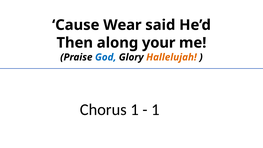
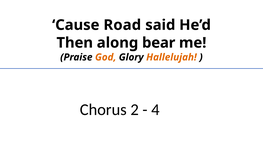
Wear: Wear -> Road (122, 25)
your: your -> bear (159, 43)
God colour: blue -> orange (106, 57)
Chorus 1: 1 -> 2 (135, 110)
1: 1 -> 4 (155, 110)
